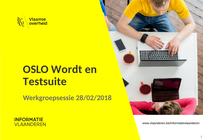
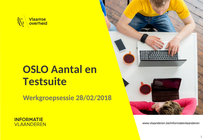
Wordt: Wordt -> Aantal (67, 70)
